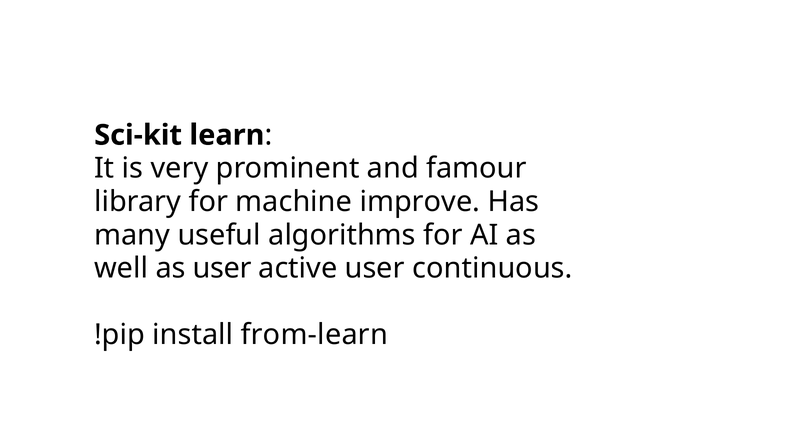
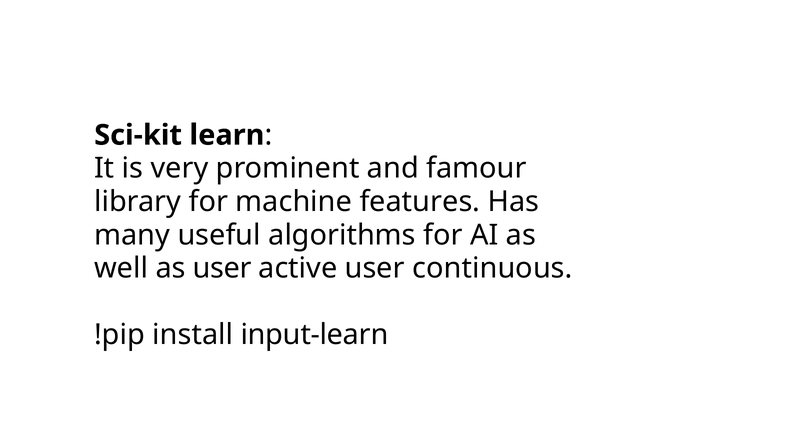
improve: improve -> features (420, 202)
from-learn: from-learn -> input-learn (315, 335)
